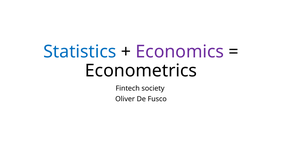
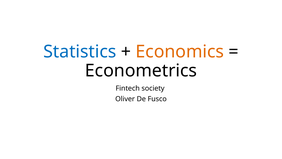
Economics colour: purple -> orange (180, 51)
